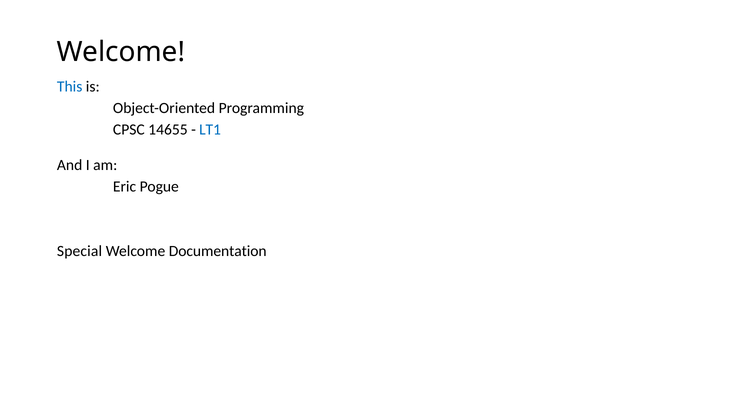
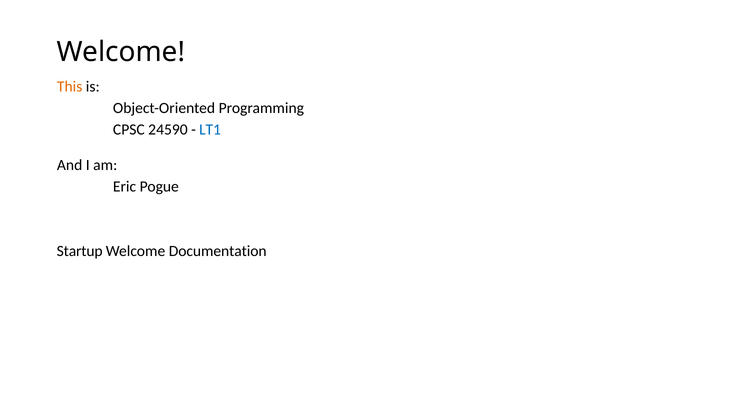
This colour: blue -> orange (70, 87)
14655: 14655 -> 24590 (168, 130)
Special: Special -> Startup (80, 251)
